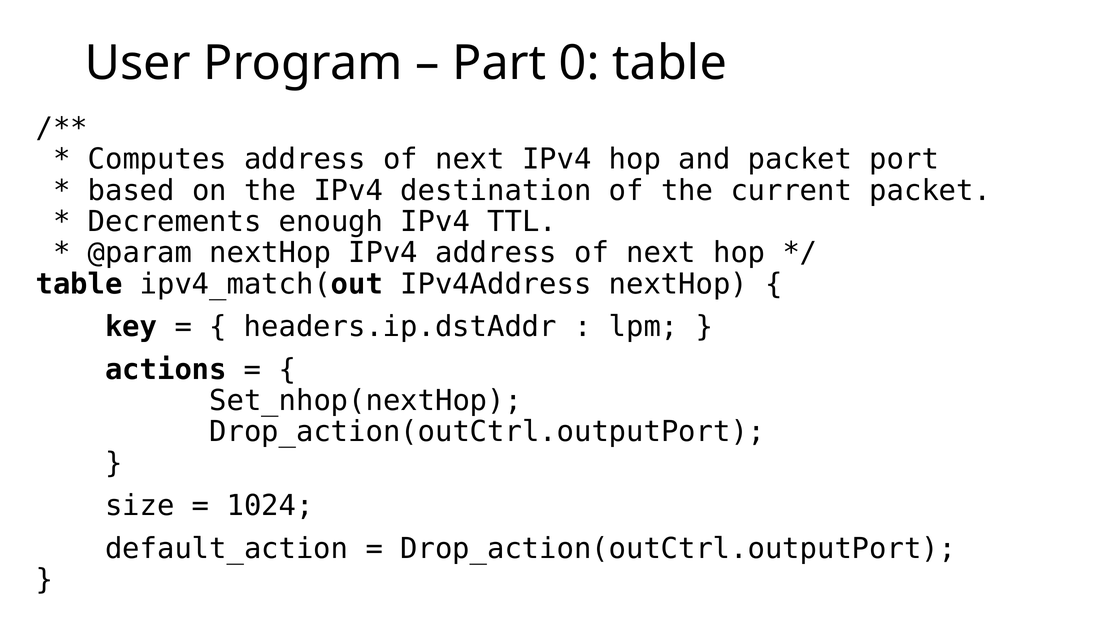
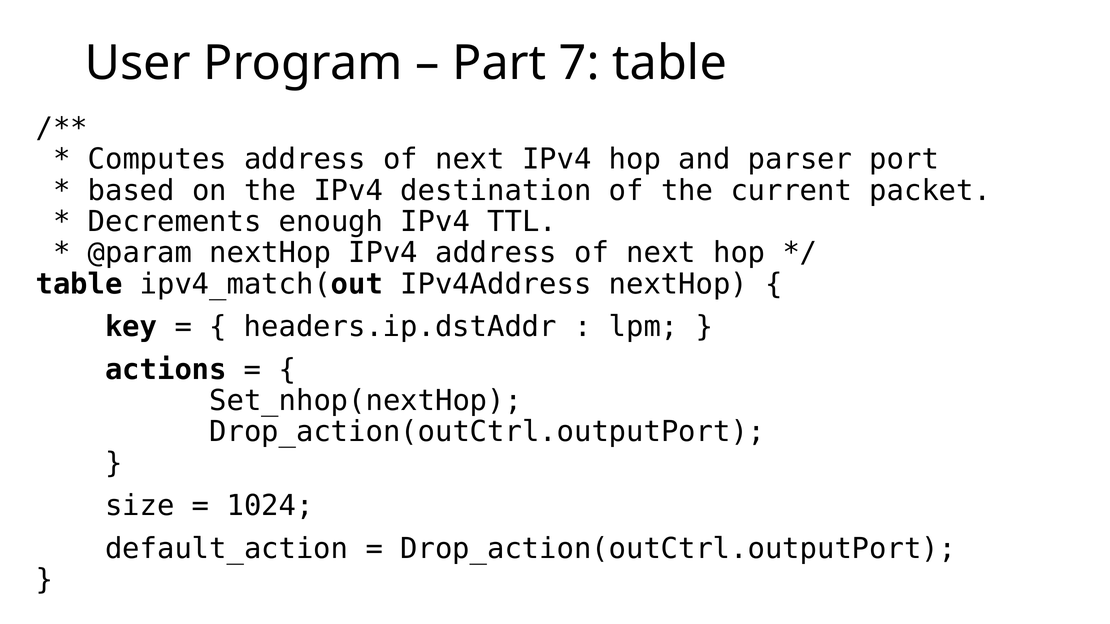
0: 0 -> 7 (579, 63)
and packet: packet -> parser (800, 159)
